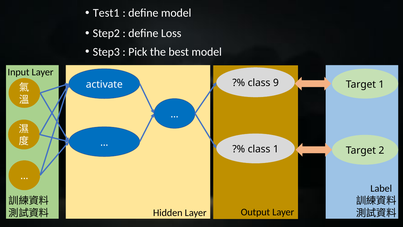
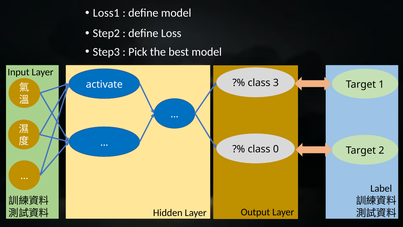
Test1: Test1 -> Loss1 (106, 13)
9: 9 -> 3 (276, 83)
class 1: 1 -> 0 (276, 149)
